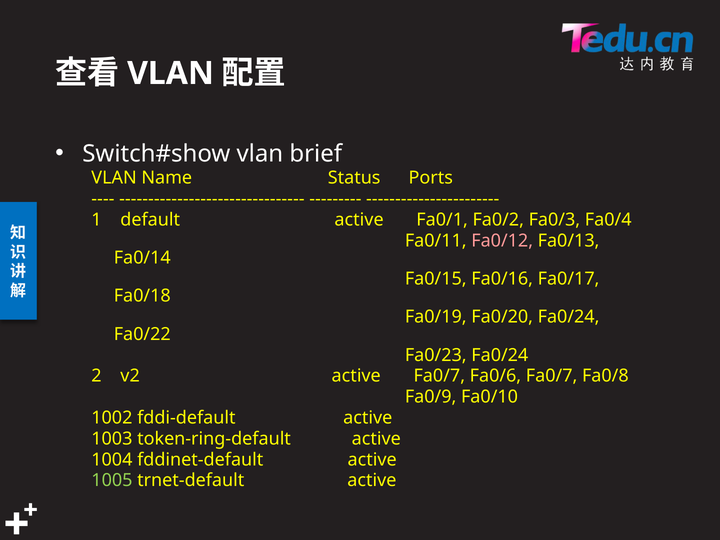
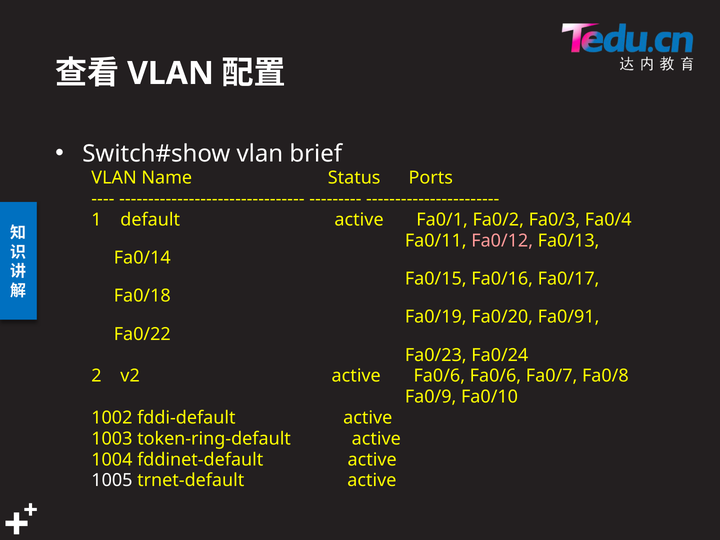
Fa0/20 Fa0/24: Fa0/24 -> Fa0/91 (569, 317)
active Fa0/7: Fa0/7 -> Fa0/6 (439, 376)
1005 colour: light green -> white (112, 480)
